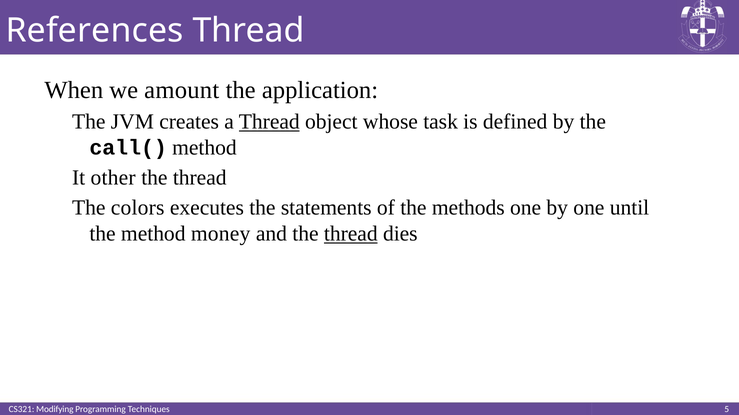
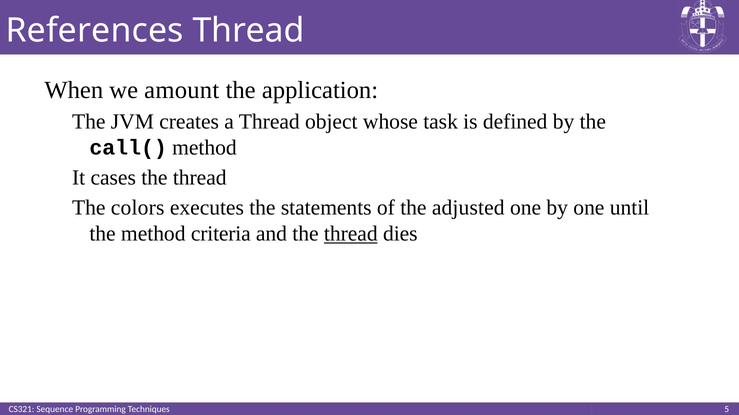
Thread underline: present -> none (269, 122)
other: other -> cases (113, 178)
methods: methods -> adjusted (468, 208)
money: money -> criteria (221, 234)
Modifying: Modifying -> Sequence (55, 410)
